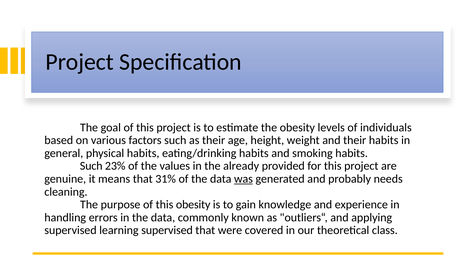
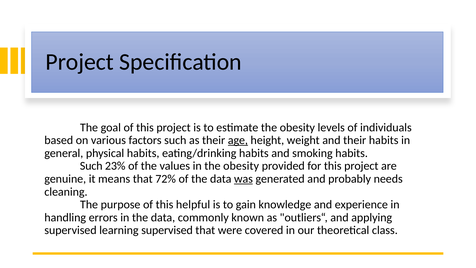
age underline: none -> present (238, 140)
in the already: already -> obesity (241, 166)
31%: 31% -> 72% (166, 179)
this obesity: obesity -> helpful (193, 204)
